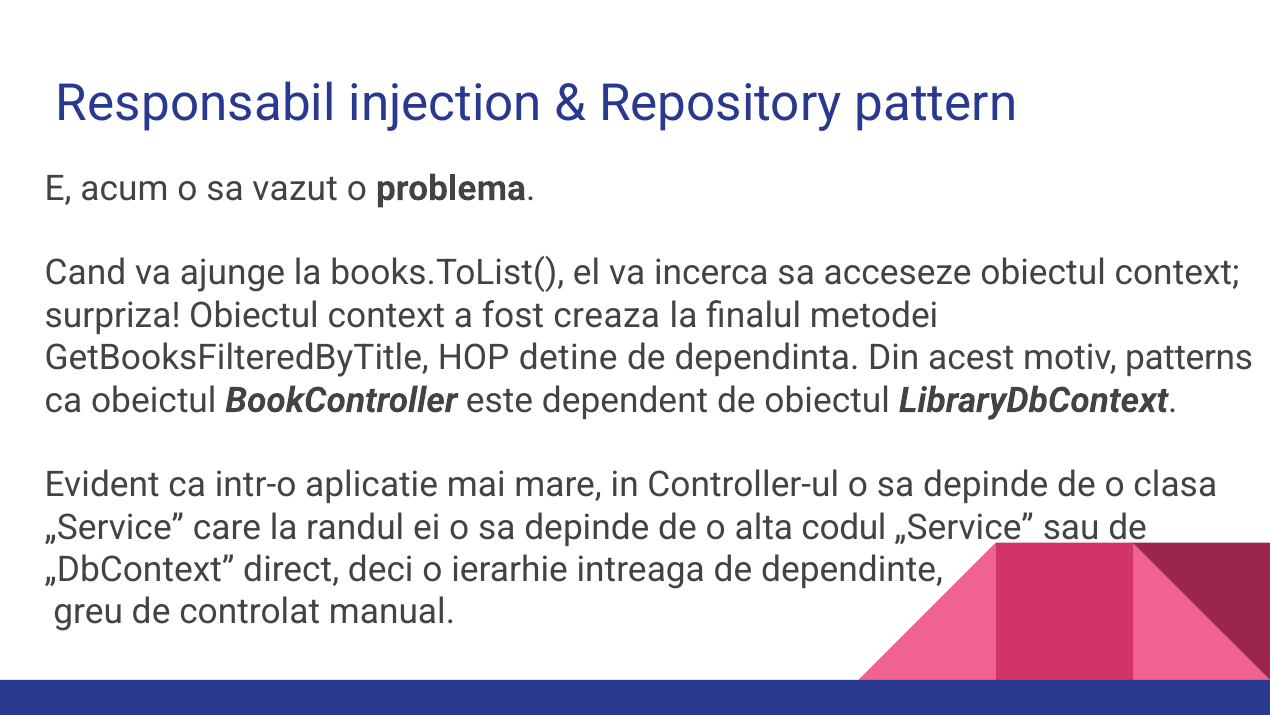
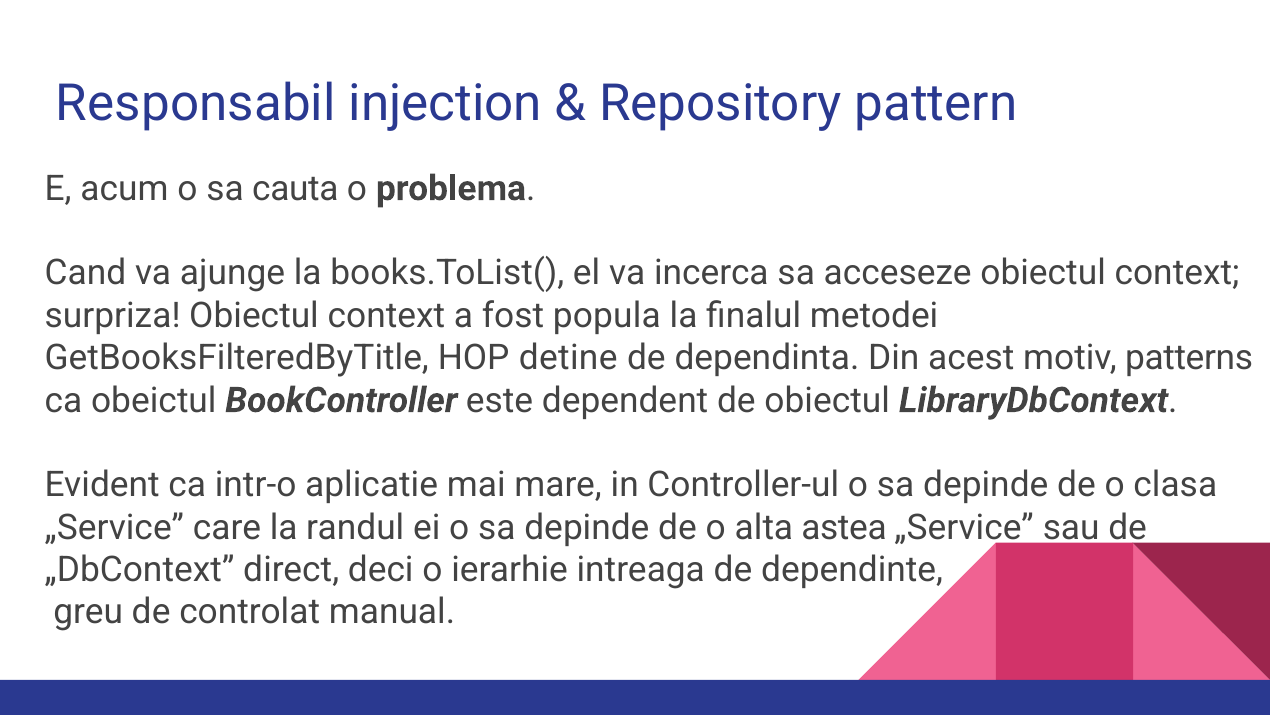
vazut: vazut -> cauta (295, 188)
creaza: creaza -> popula (607, 315)
codul: codul -> astea (844, 527)
